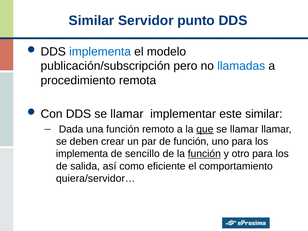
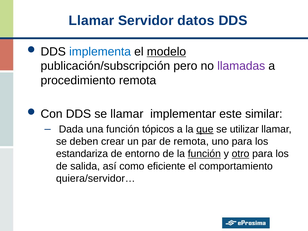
Similar: Similar -> Llamar (91, 21)
punto: punto -> datos (196, 21)
modelo underline: none -> present (166, 52)
llamadas colour: blue -> purple (241, 66)
remoto: remoto -> tópicos (158, 129)
llamar: llamar -> utilizar (244, 129)
de función: función -> remota (191, 142)
implementa: implementa -> estandariza (82, 154)
sencillo: sencillo -> entorno (142, 154)
otro underline: none -> present (241, 154)
